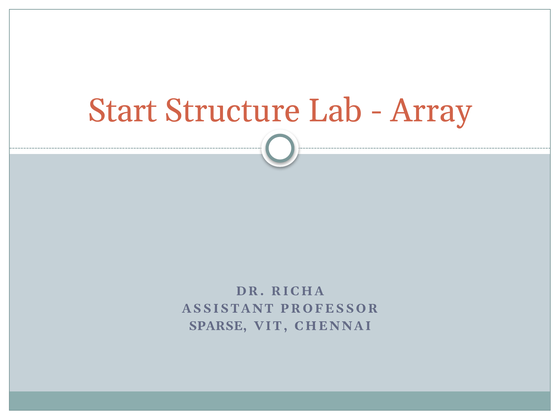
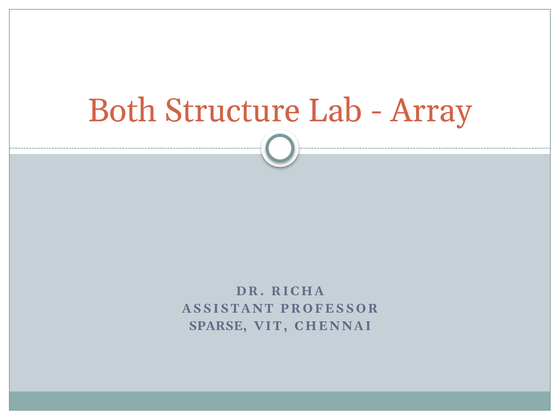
Start: Start -> Both (122, 111)
